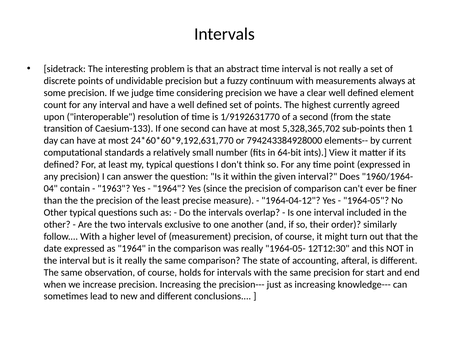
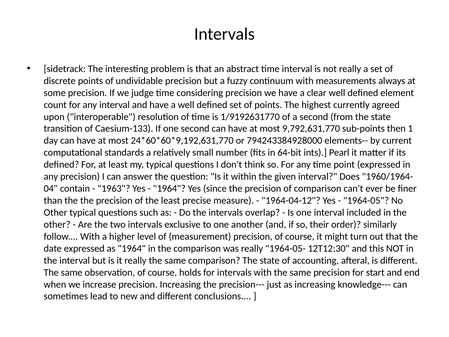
5,328,365,702: 5,328,365,702 -> 9,792,631,770 (311, 129)
View: View -> Pearl (339, 153)
